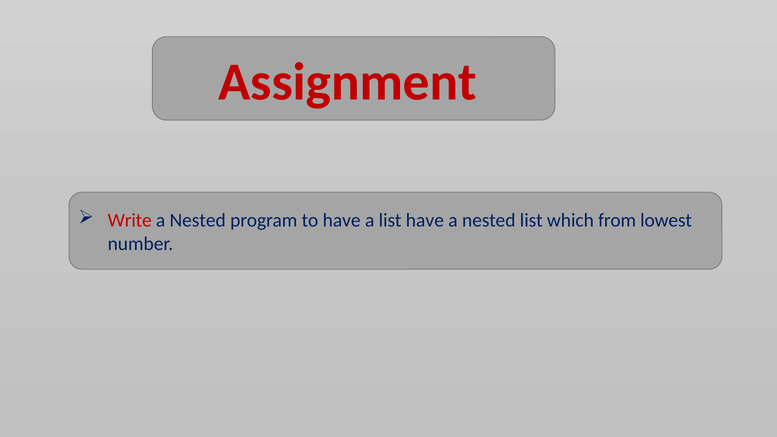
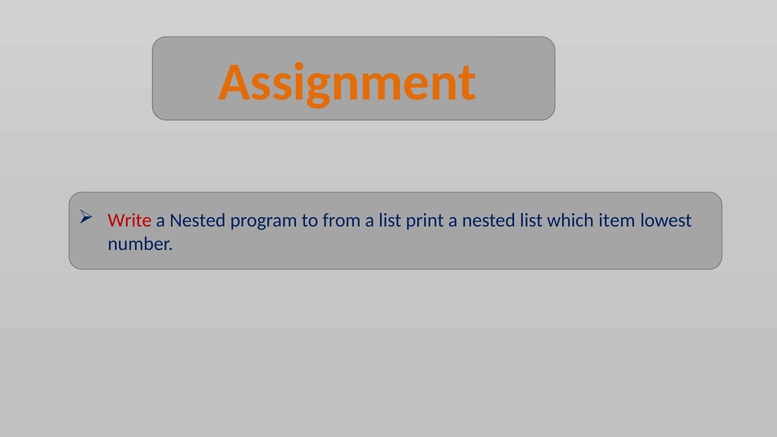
Assignment colour: red -> orange (347, 82)
to have: have -> from (342, 220)
list have: have -> print (425, 220)
from: from -> item (617, 220)
